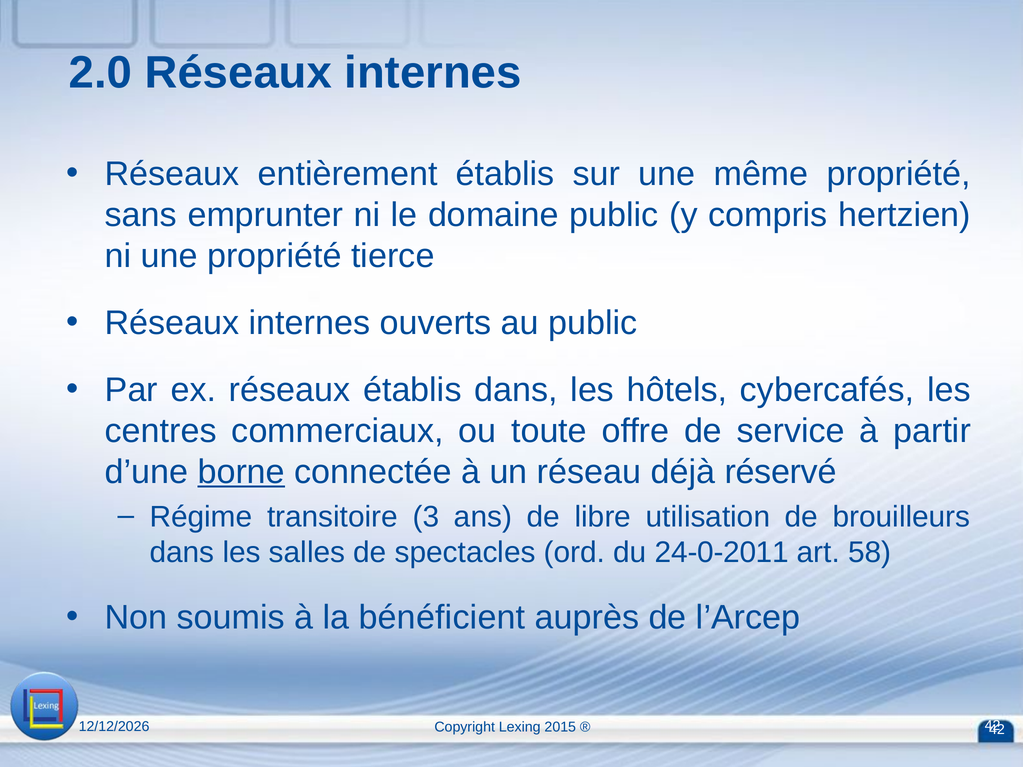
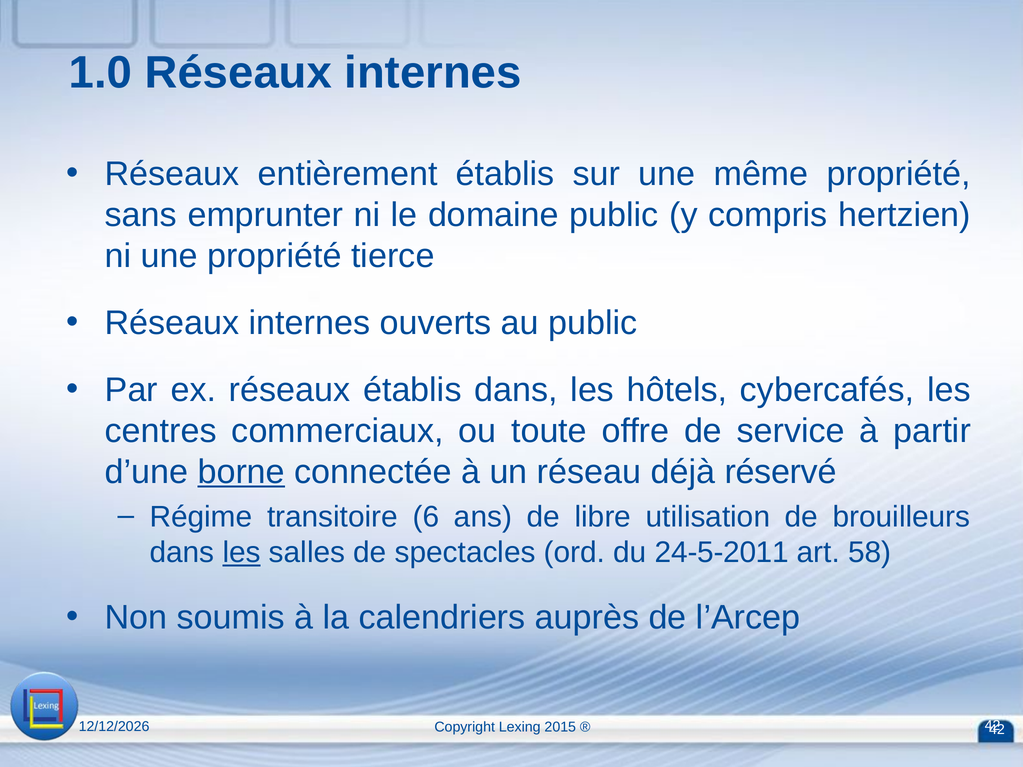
2.0: 2.0 -> 1.0 (101, 73)
3: 3 -> 6 (426, 517)
les underline: none -> present (242, 553)
24-0-2011: 24-0-2011 -> 24-5-2011 (722, 553)
bénéficient: bénéficient -> calendriers (442, 618)
